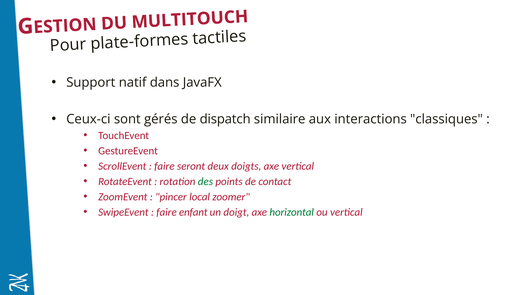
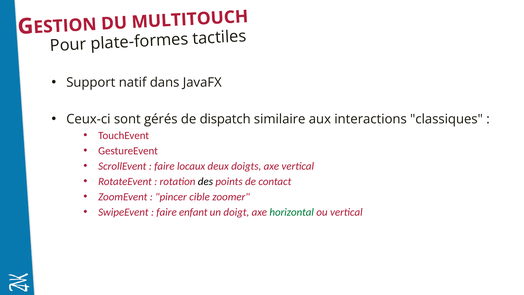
seront: seront -> locaux (191, 166)
des colour: green -> black (205, 181)
local: local -> cible (200, 197)
